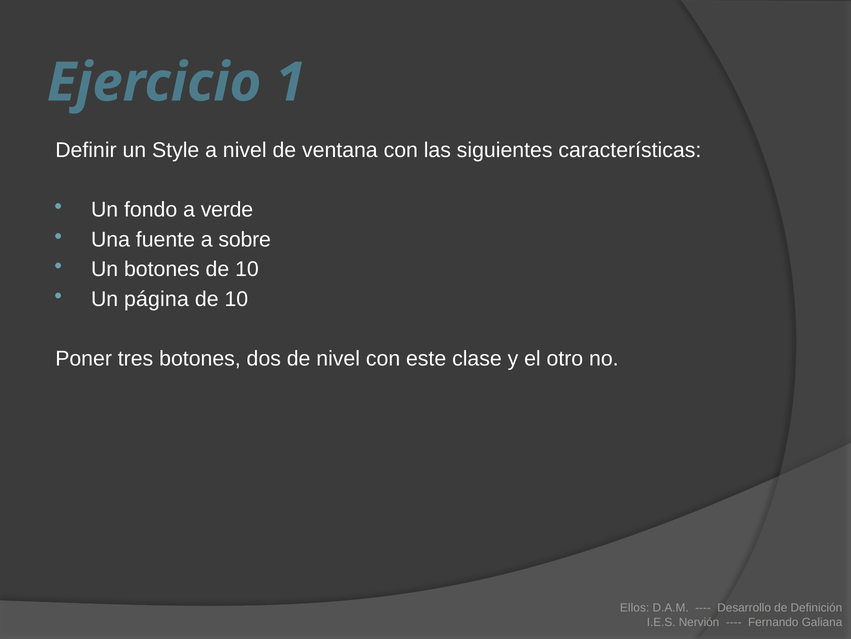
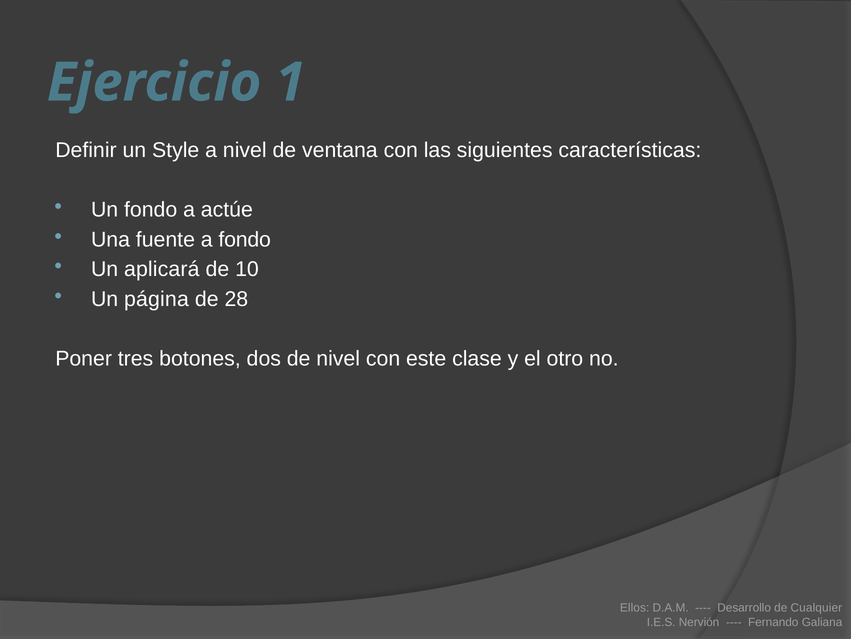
verde: verde -> actúe (227, 209)
a sobre: sobre -> fondo (245, 239)
Un botones: botones -> aplicará (162, 269)
10: 10 -> 28 (236, 299)
Definición: Definición -> Cualquier (816, 607)
